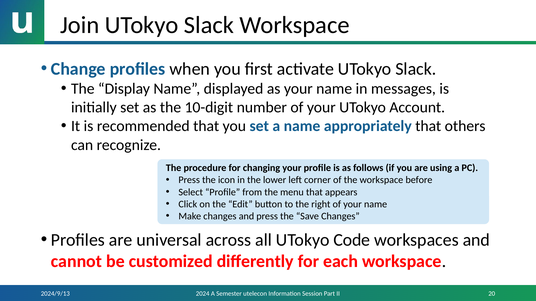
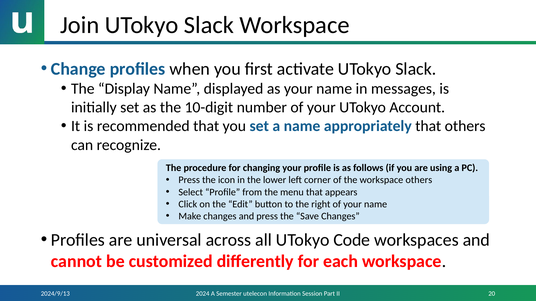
workspace before: before -> others (419, 180)
